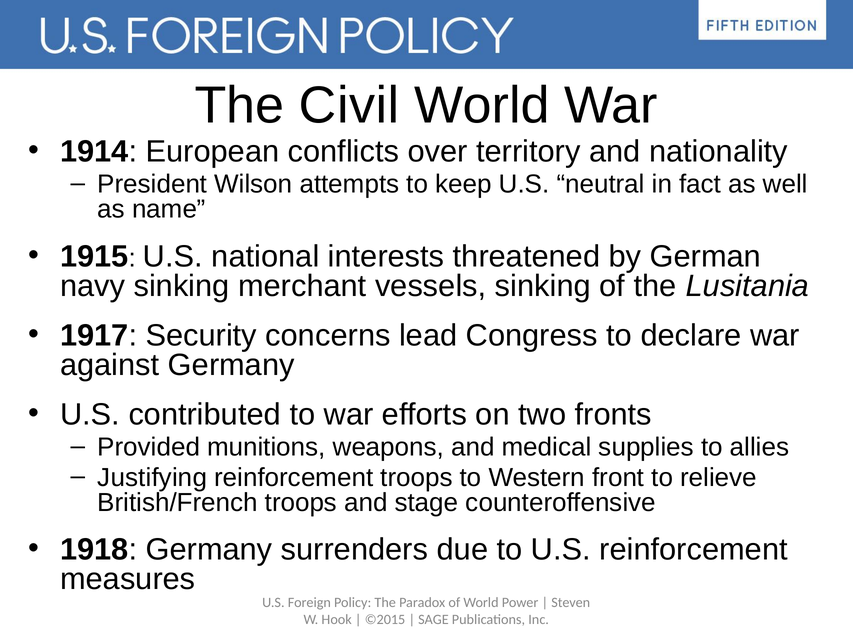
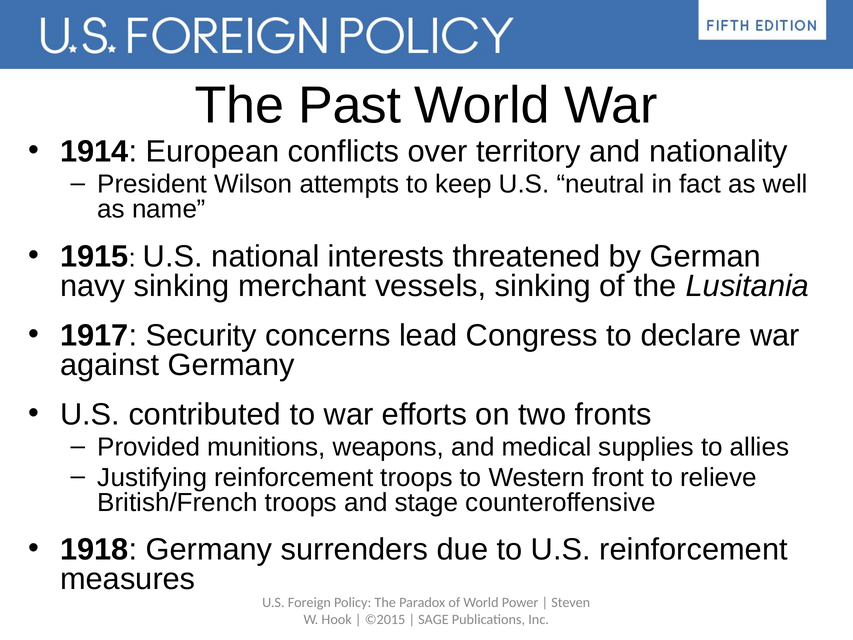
Civil: Civil -> Past (350, 105)
